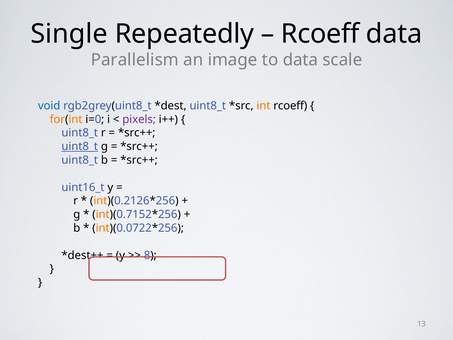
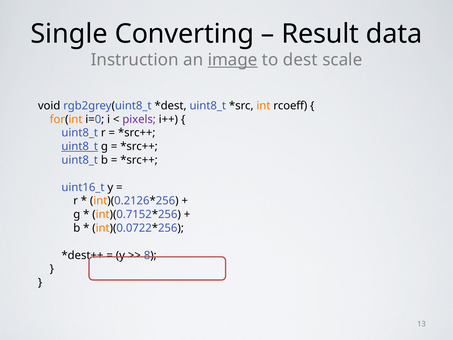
Repeatedly: Repeatedly -> Converting (184, 34)
Rcoeff: Rcoeff -> Result (320, 34)
Parallelism: Parallelism -> Instruction (135, 60)
image underline: none -> present (233, 60)
to data: data -> dest (300, 60)
void colour: blue -> black (49, 106)
